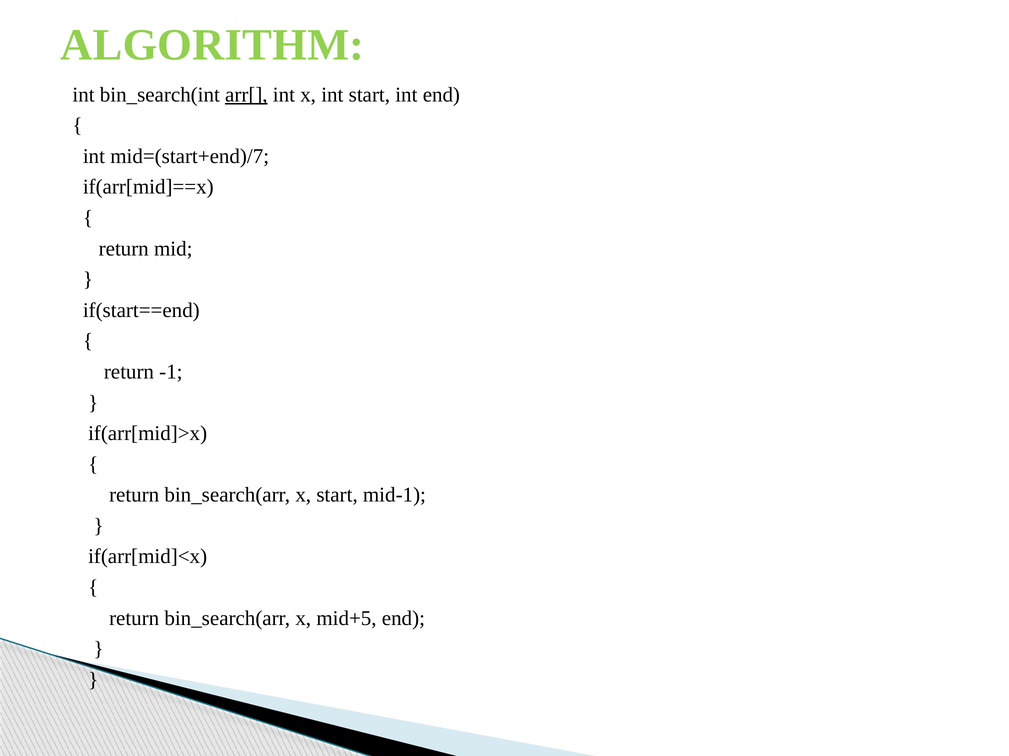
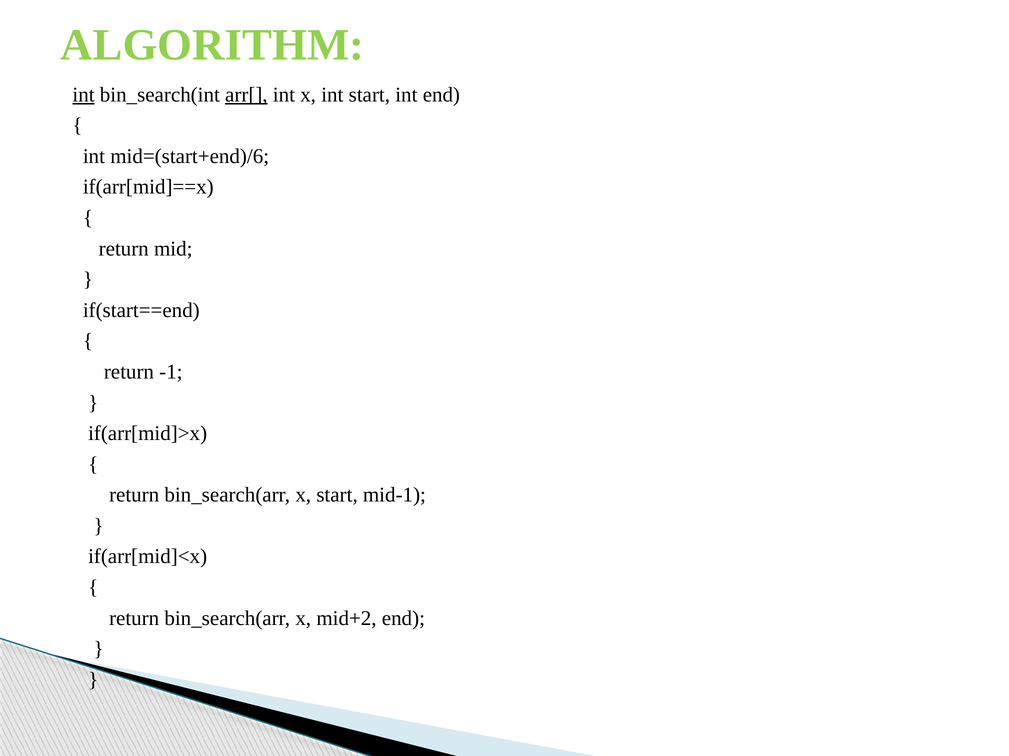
int underline: none -> present (84, 95)
mid=(start+end)/7: mid=(start+end)/7 -> mid=(start+end)/6 (190, 156)
mid+5: mid+5 -> mid+2 (347, 619)
